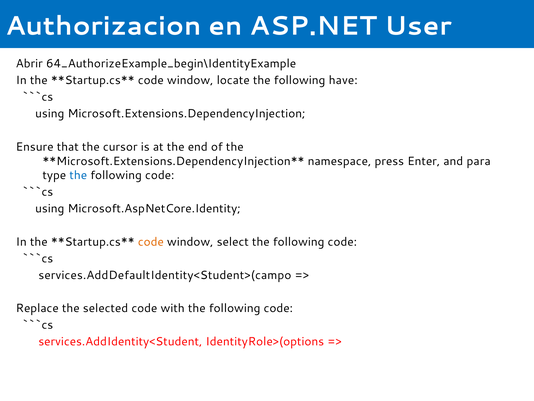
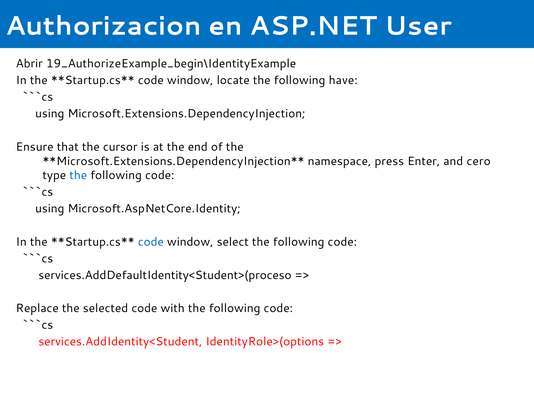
64_AuthorizeExample_begin\IdentityExample: 64_AuthorizeExample_begin\IdentityExample -> 19_AuthorizeExample_begin\IdentityExample (171, 64)
para: para -> cero (479, 161)
code colour: orange -> blue (151, 242)
services.AddDefaultIdentity<Student>(campo: services.AddDefaultIdentity<Student>(campo -> services.AddDefaultIdentity<Student>(proceso (165, 275)
